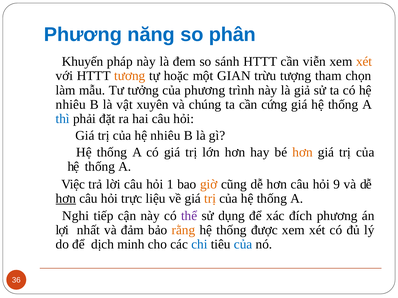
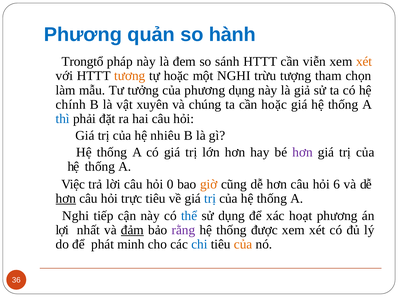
năng: năng -> quản (151, 35)
phân: phân -> hành (232, 35)
Khuyến: Khuyến -> Trongtổ (83, 62)
một GIAN: GIAN -> NGHI (234, 76)
phương trình: trình -> dụng (242, 90)
nhiêu: nhiêu -> chính (71, 105)
cần cứng: cứng -> hoặc (274, 105)
hơn colour: orange -> purple (303, 152)
1: 1 -> 0 (170, 184)
9: 9 -> 6 (337, 184)
trực liệu: liệu -> tiêu (156, 199)
trị colour: orange -> blue (210, 199)
thể colour: purple -> blue (189, 216)
đích: đích -> hoạt (301, 216)
đảm underline: none -> present (132, 230)
rằng colour: orange -> purple (183, 230)
dịch: dịch -> phát (103, 245)
của colour: blue -> orange (243, 245)
